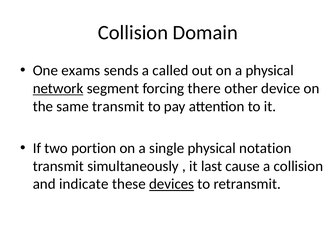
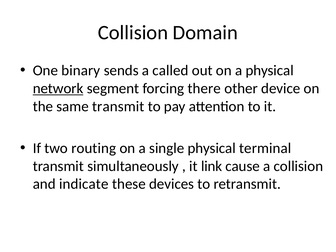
exams: exams -> binary (81, 70)
portion: portion -> routing (94, 148)
notation: notation -> terminal (265, 148)
last: last -> link (212, 166)
devices underline: present -> none (172, 184)
